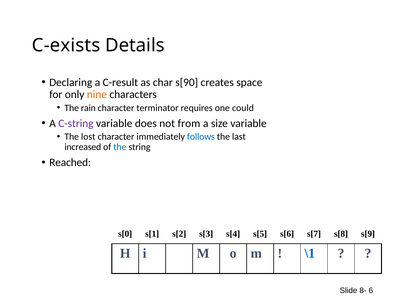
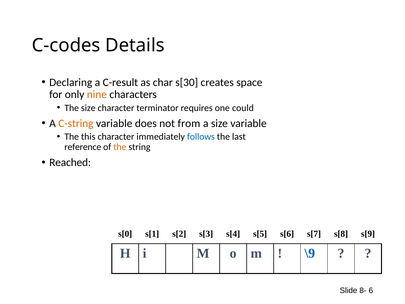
C-exists: C-exists -> C-codes (66, 45)
s[90: s[90 -> s[30 (187, 82)
The rain: rain -> size (88, 108)
C-string colour: purple -> orange (76, 123)
lost: lost -> this (88, 137)
increased: increased -> reference (83, 147)
the colour: blue -> orange (120, 147)
\1: \1 -> \9 (310, 253)
